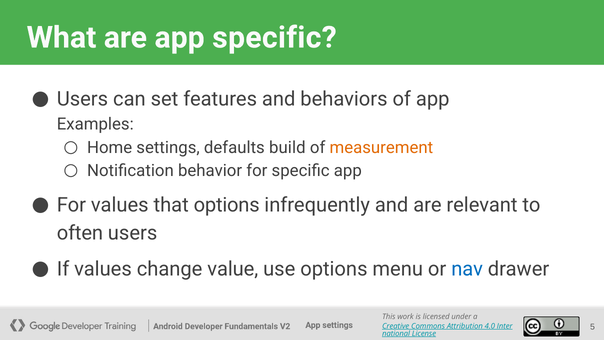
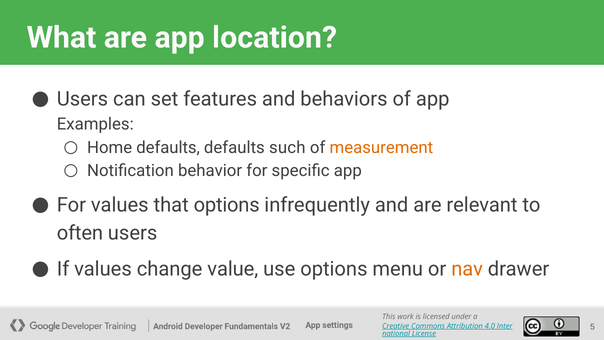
app specific: specific -> location (275, 38)
Home settings: settings -> defaults (168, 147)
build: build -> such (287, 147)
nav colour: blue -> orange (467, 269)
